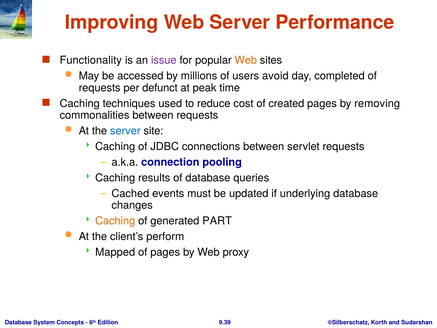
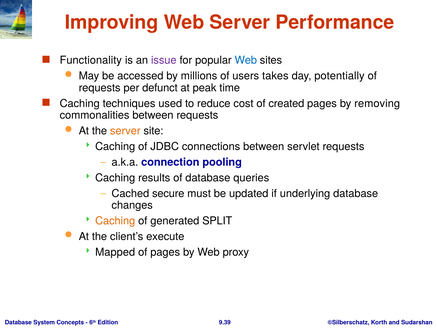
Web colour: orange -> blue (246, 60)
avoid: avoid -> takes (275, 76)
completed: completed -> potentially (339, 76)
server colour: blue -> orange (125, 131)
events: events -> secure (168, 193)
PART: PART -> SPLIT (217, 221)
perform: perform -> execute (165, 236)
